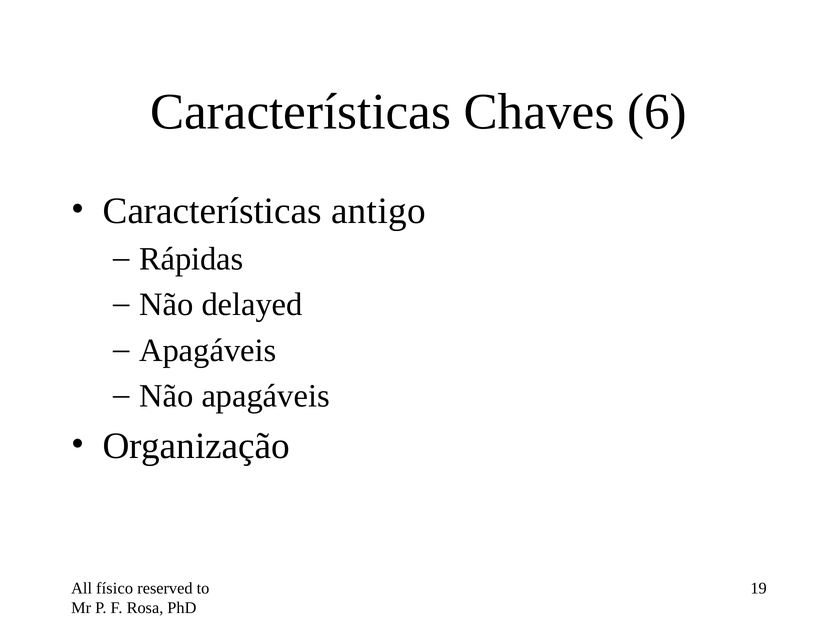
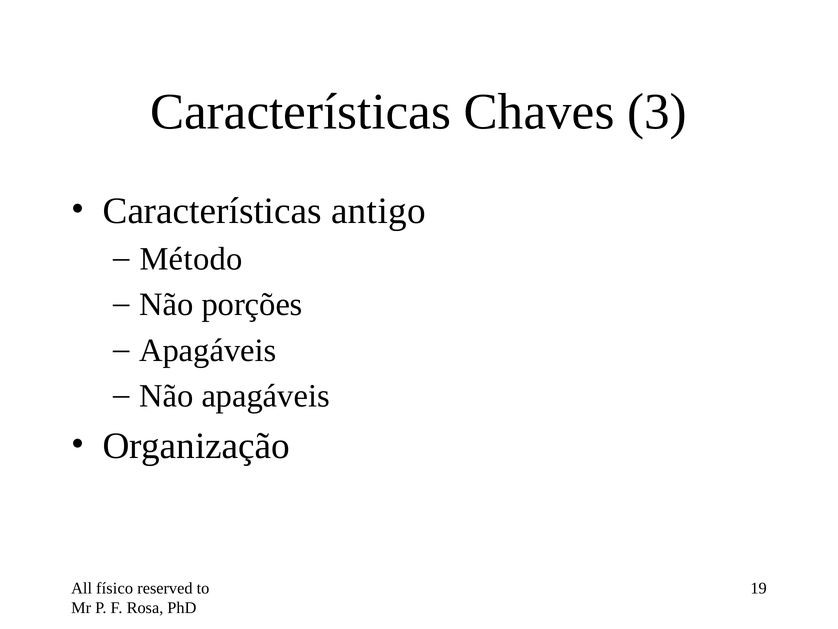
6: 6 -> 3 (657, 112)
Rápidas: Rápidas -> Método (191, 259)
delayed: delayed -> porções (252, 304)
